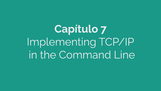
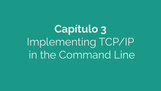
7: 7 -> 3 (104, 29)
